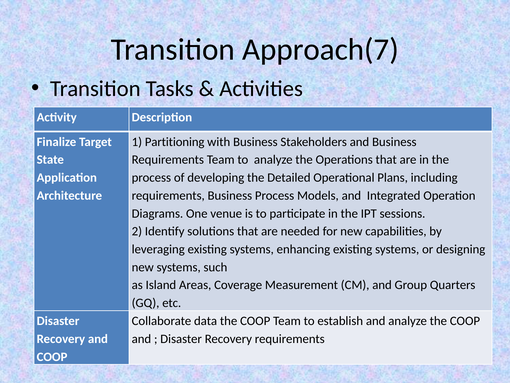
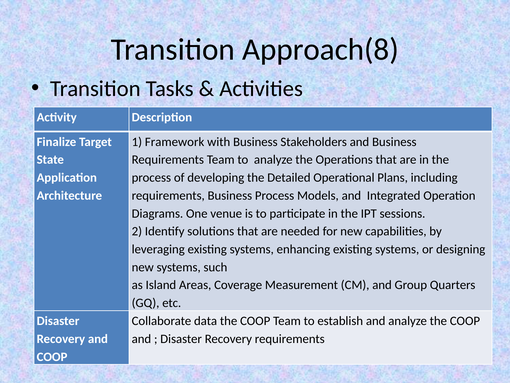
Approach(7: Approach(7 -> Approach(8 (320, 49)
Partitioning: Partitioning -> Framework (175, 142)
